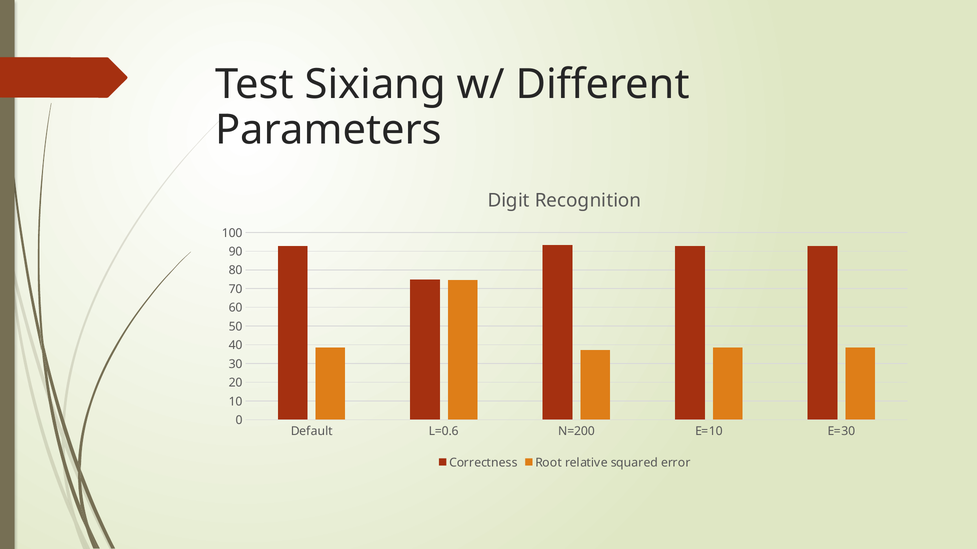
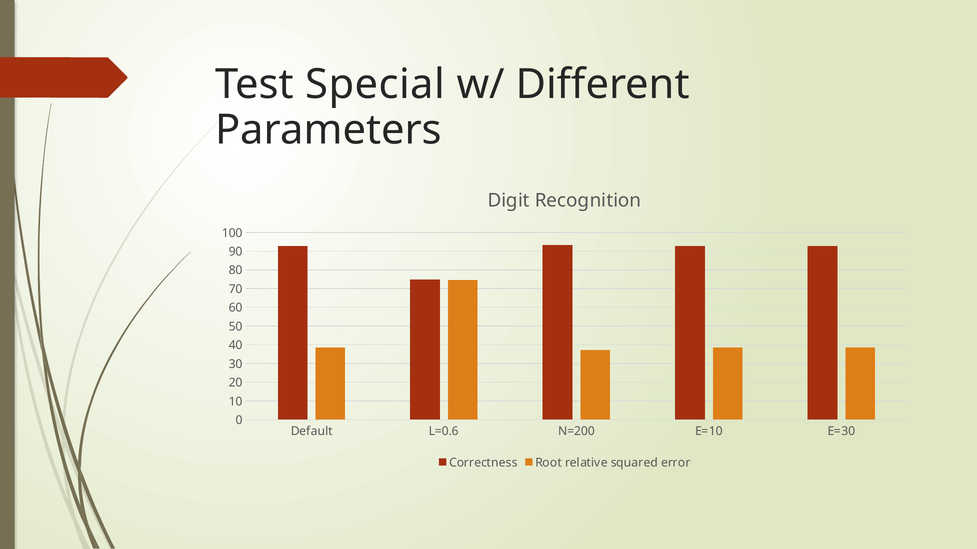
Sixiang: Sixiang -> Special (375, 85)
